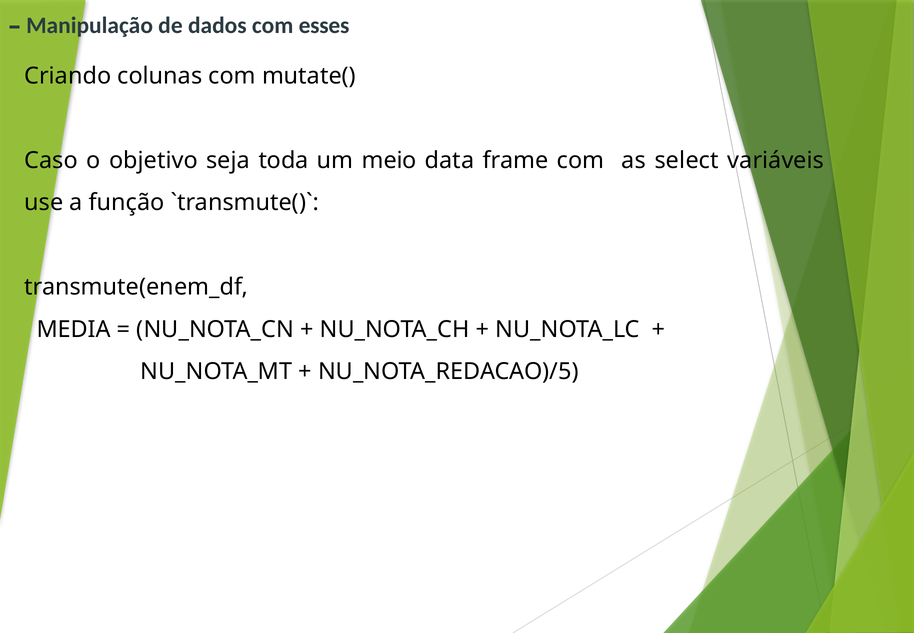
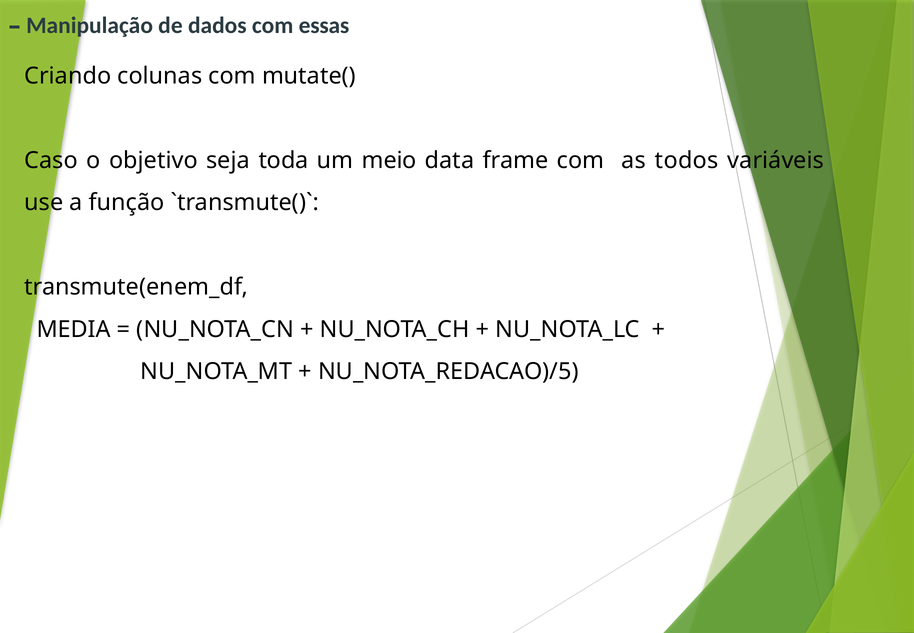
esses: esses -> essas (324, 26)
select: select -> todos (687, 160)
